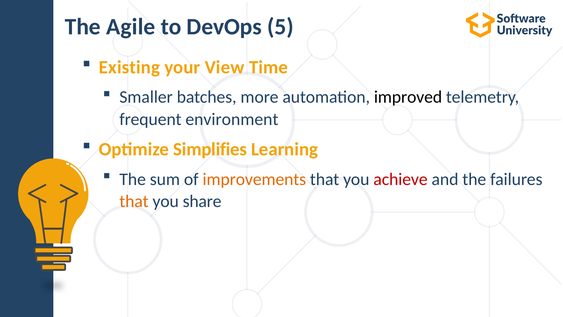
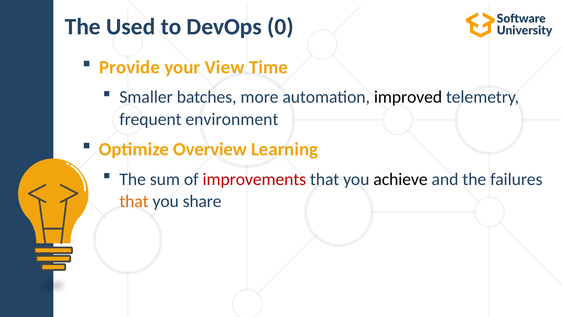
Agile: Agile -> Used (131, 27)
5: 5 -> 0 (280, 27)
Existing: Existing -> Provide (130, 67)
Simplifies: Simplifies -> Overview (210, 149)
improvements colour: orange -> red (254, 179)
achieve colour: red -> black (400, 179)
